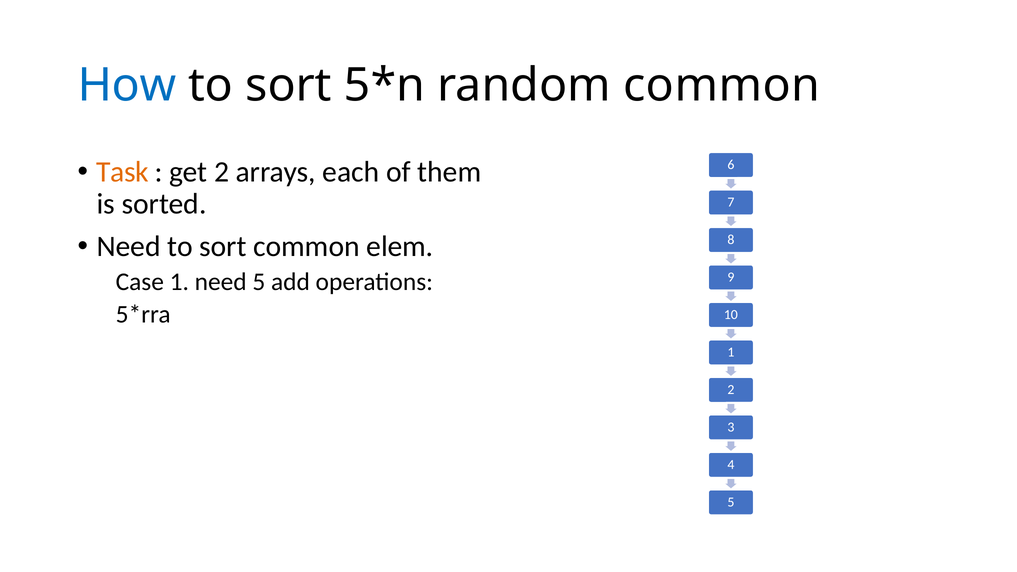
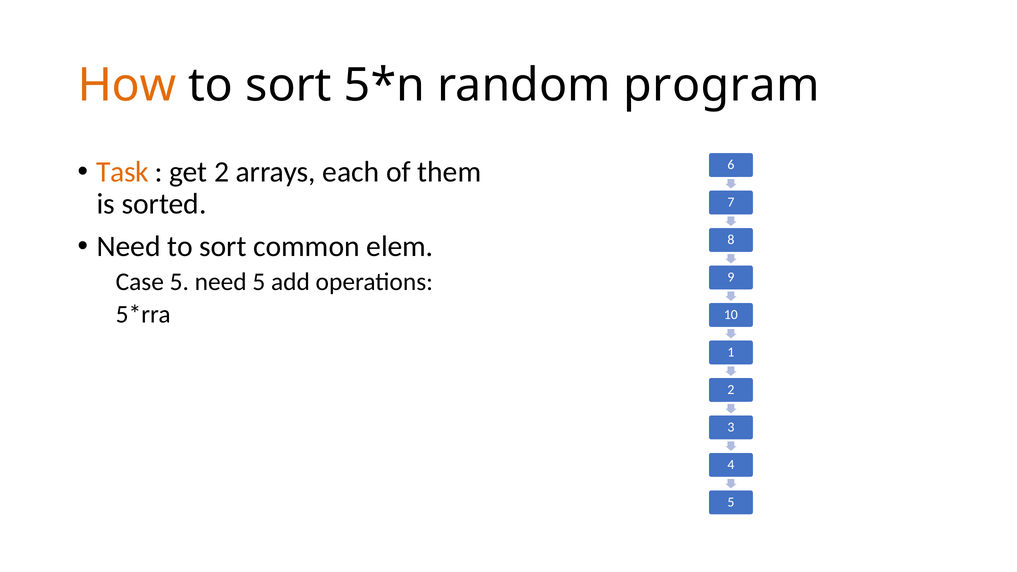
How colour: blue -> orange (127, 85)
random common: common -> program (722, 85)
Case 1: 1 -> 5 (179, 282)
